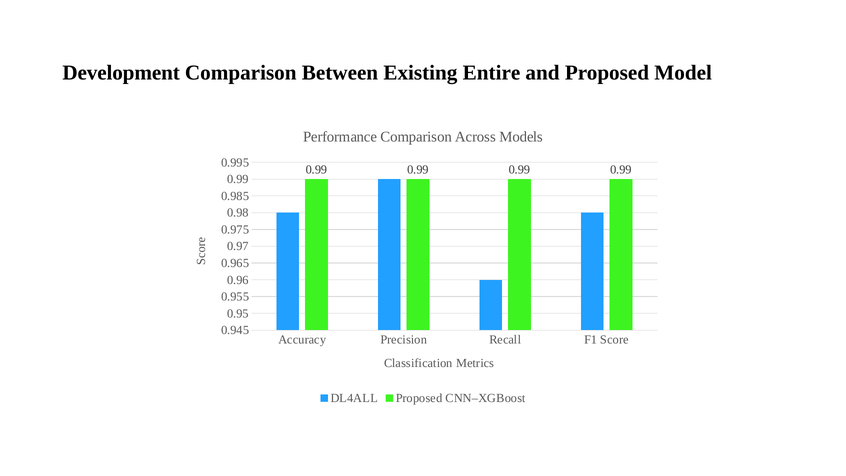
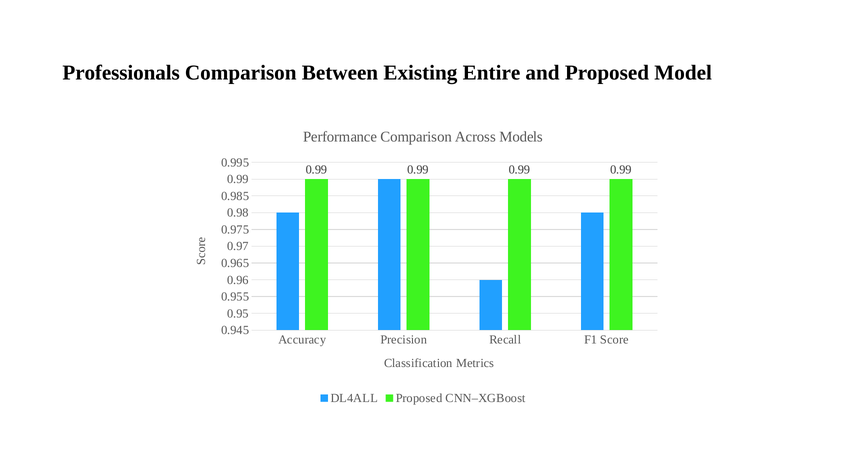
Development: Development -> Professionals (121, 73)
